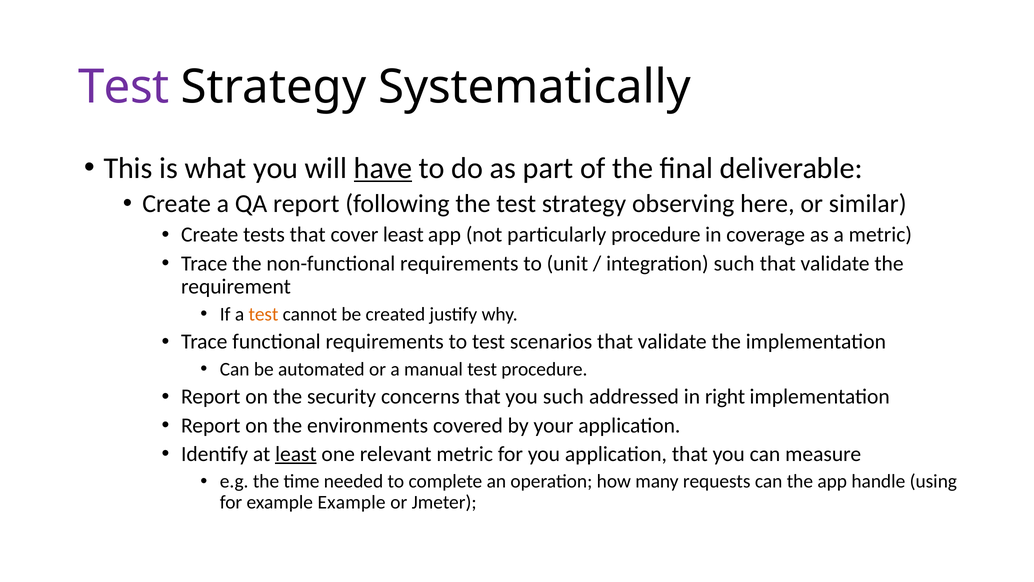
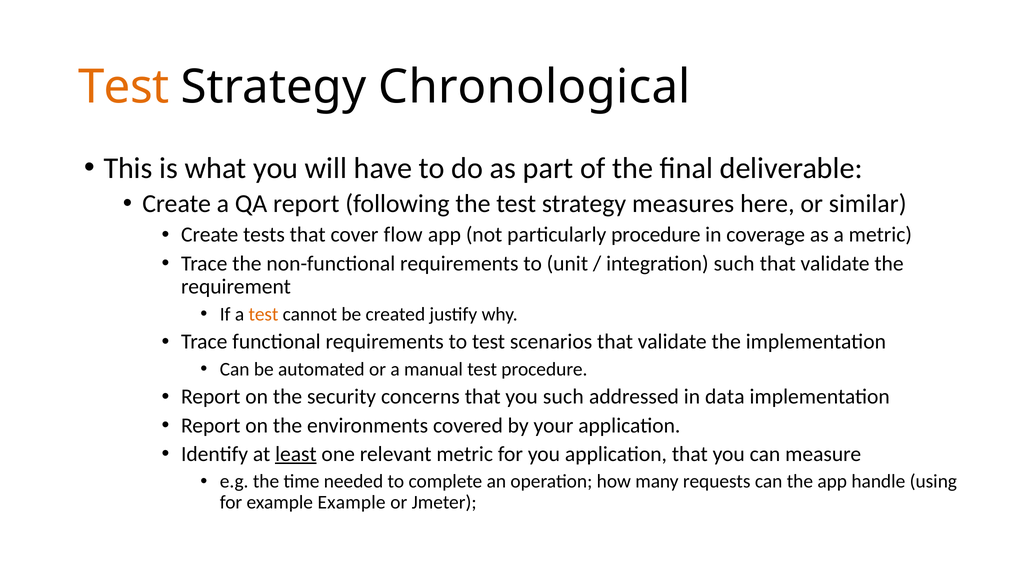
Test colour: purple -> orange (124, 87)
Systematically: Systematically -> Chronological (535, 87)
have underline: present -> none (383, 168)
observing: observing -> measures (683, 204)
cover least: least -> flow (403, 235)
right: right -> data (725, 397)
